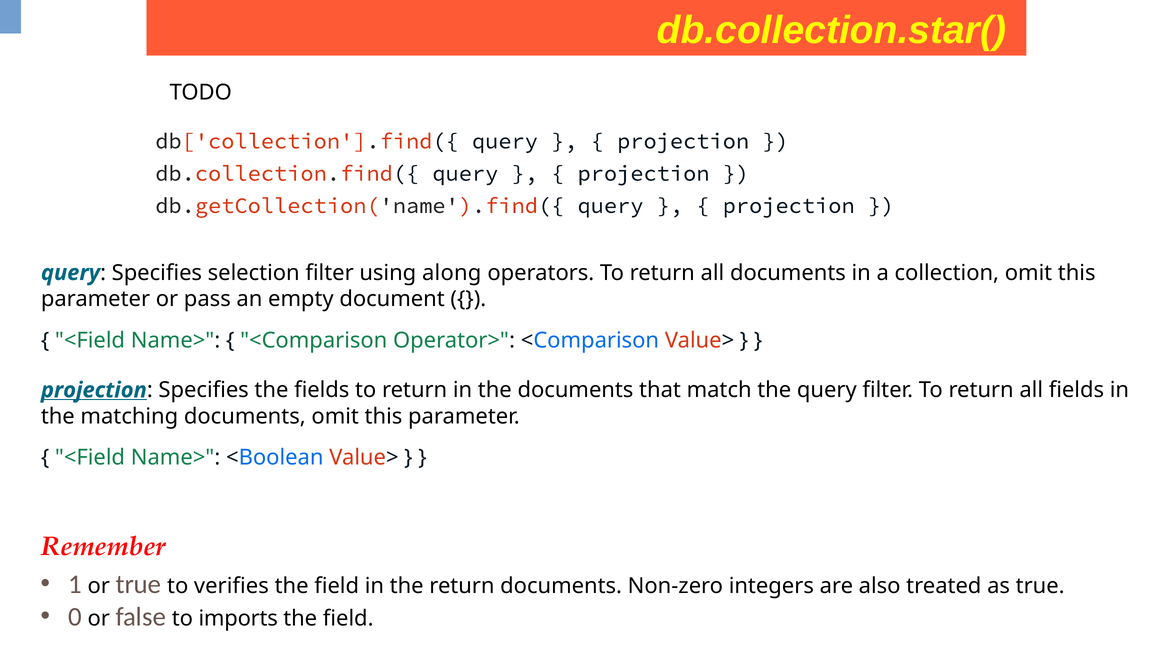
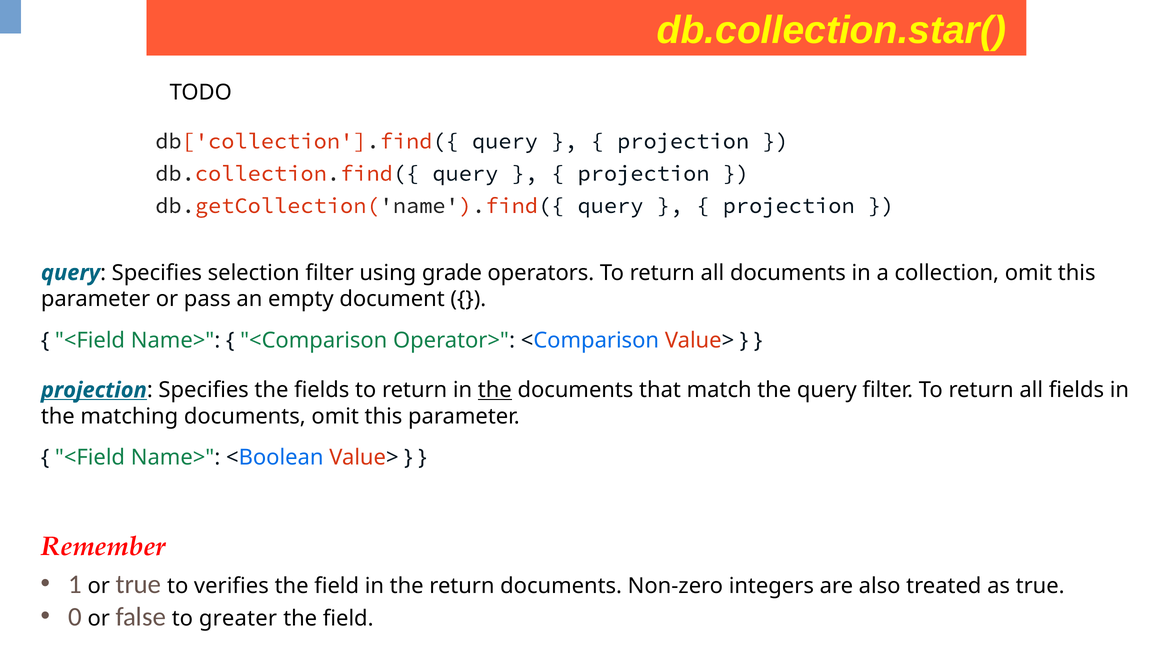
along: along -> grade (452, 273)
the underline: none -> present (495, 390)
imports: imports -> greater (238, 618)
